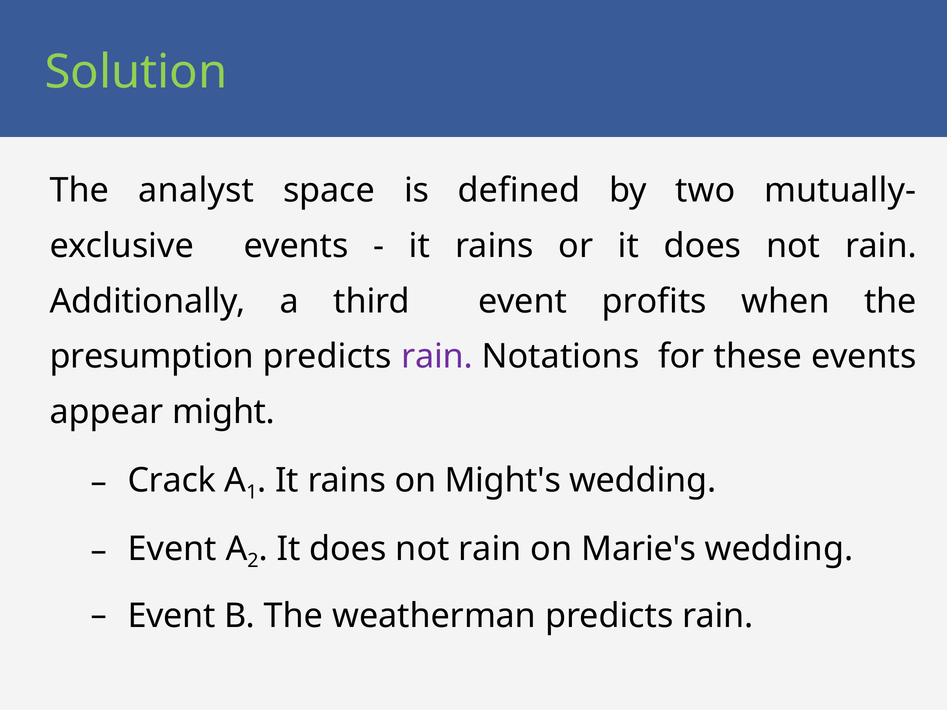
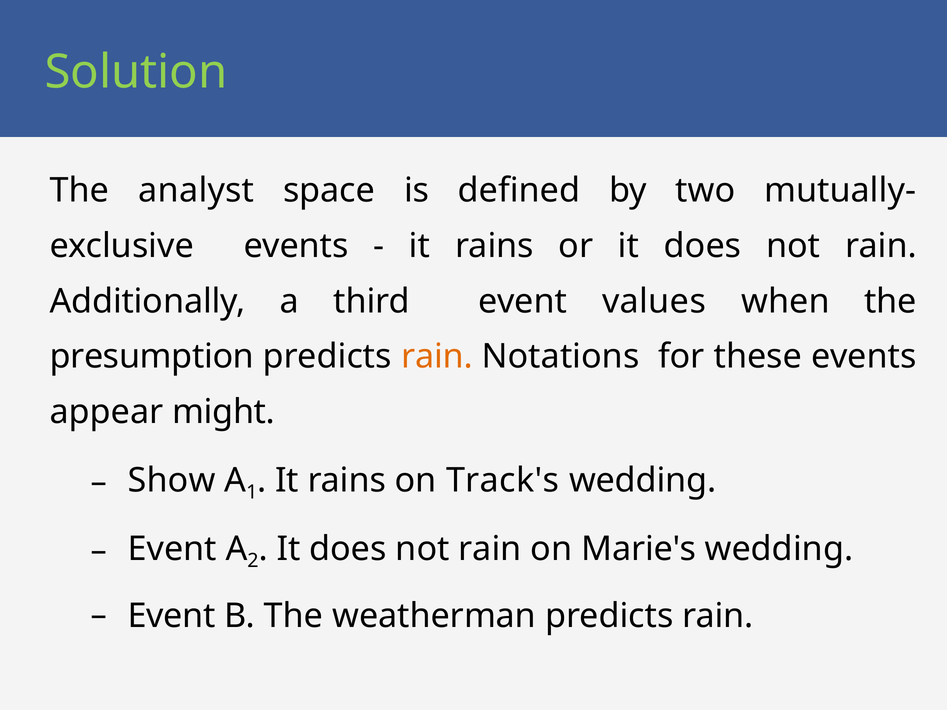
profits: profits -> values (654, 301)
rain colour: purple -> orange (437, 357)
Crack: Crack -> Show (172, 481)
Might's: Might's -> Track's (503, 481)
